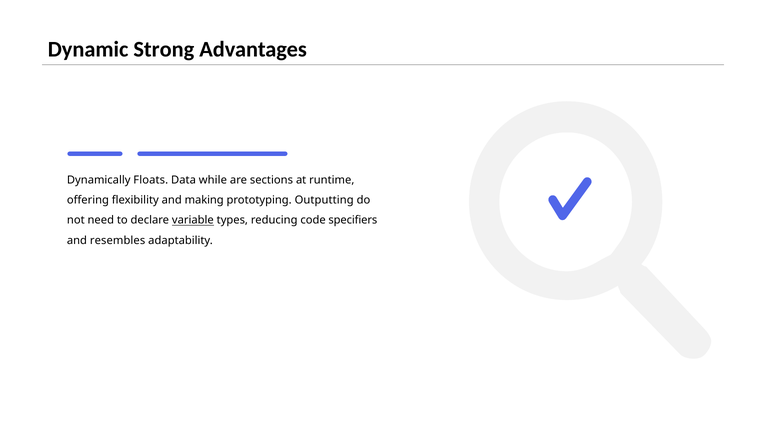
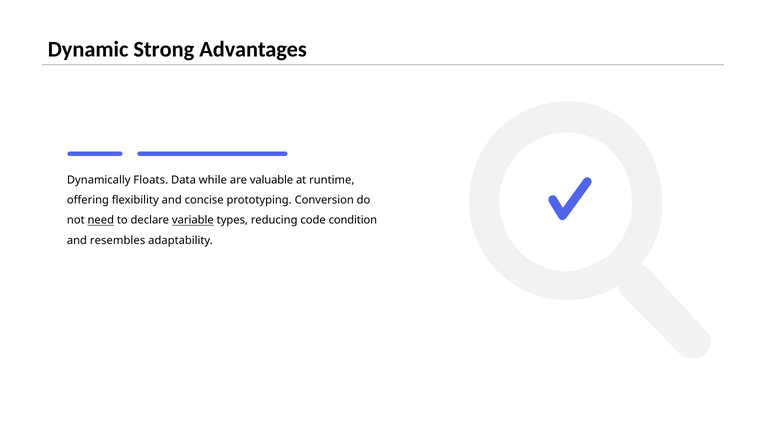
sections: sections -> valuable (272, 180)
making: making -> concise (204, 200)
Outputting: Outputting -> Conversion (324, 200)
need underline: none -> present (101, 220)
specifiers: specifiers -> condition (353, 220)
